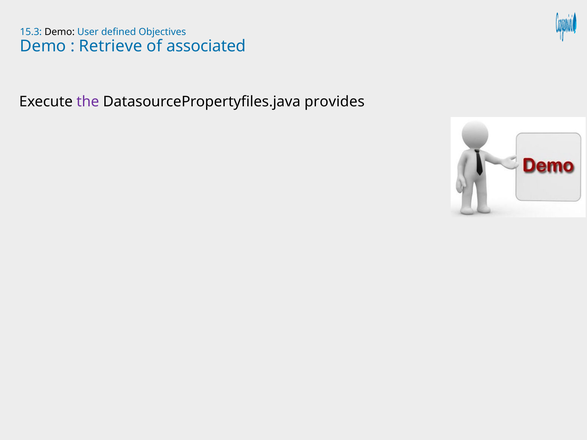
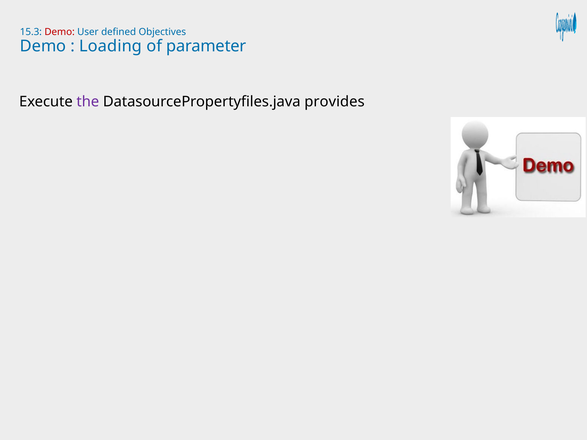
Demo colour: black -> red (60, 32)
Retrieve: Retrieve -> Loading (111, 46)
associated: associated -> parameter (206, 46)
